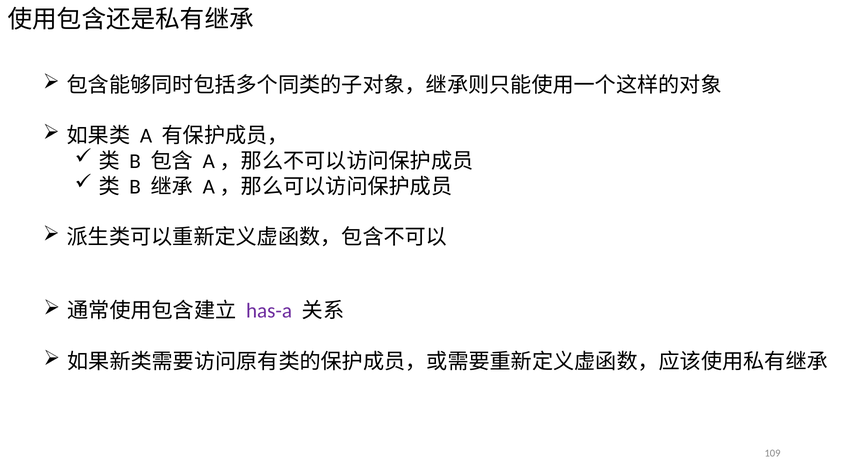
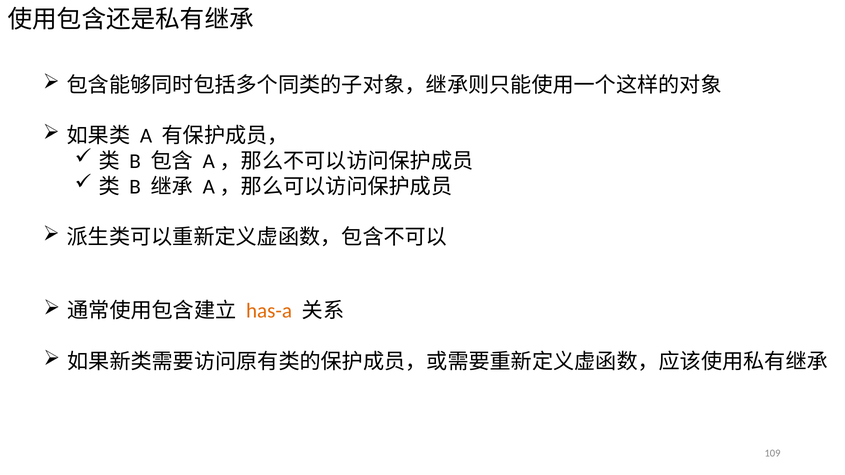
has-a colour: purple -> orange (269, 311)
